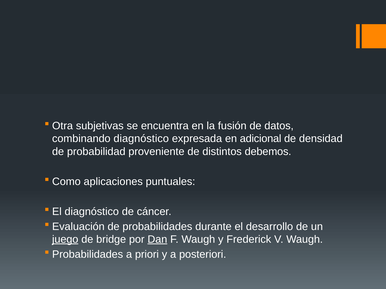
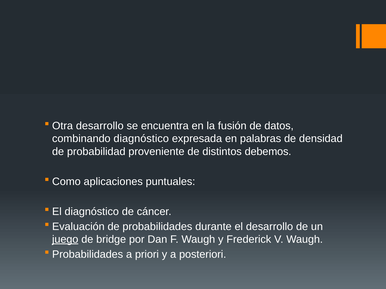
Otra subjetivas: subjetivas -> desarrollo (100, 126)
adicional: adicional -> palabras (261, 139)
Dan underline: present -> none (157, 240)
